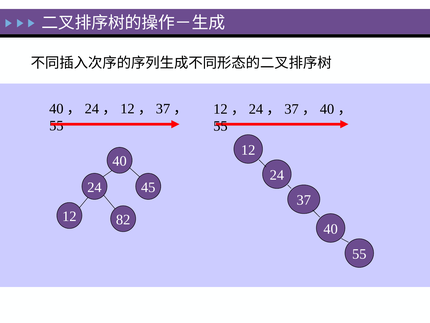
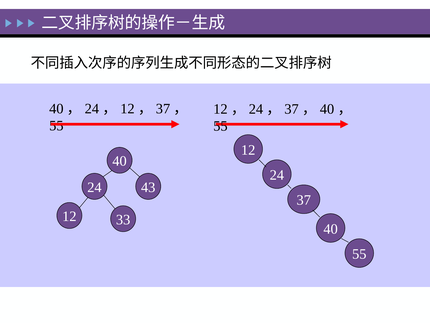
45: 45 -> 43 (148, 187)
82: 82 -> 33 (123, 219)
